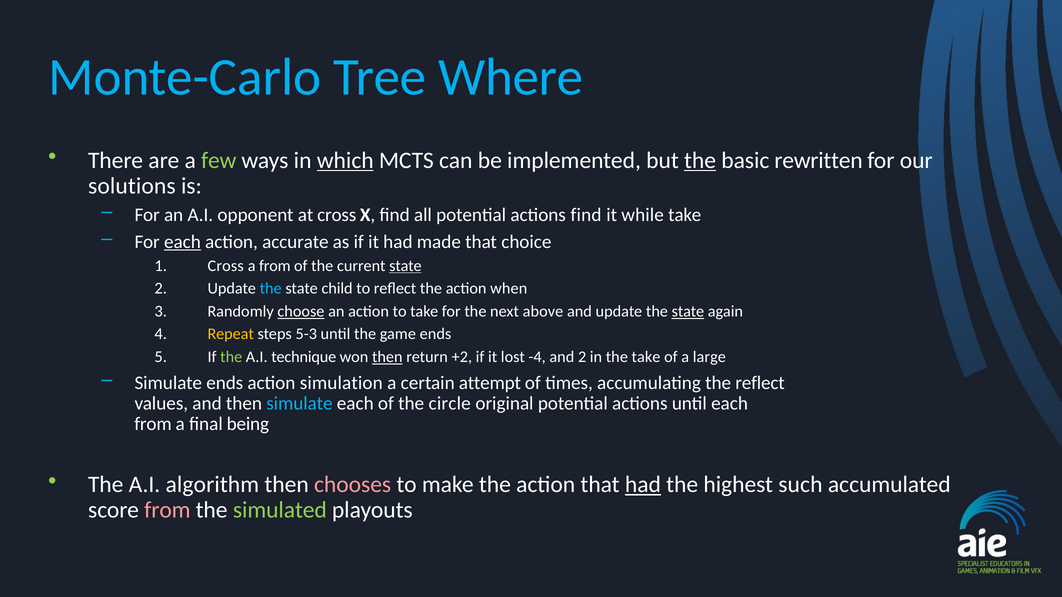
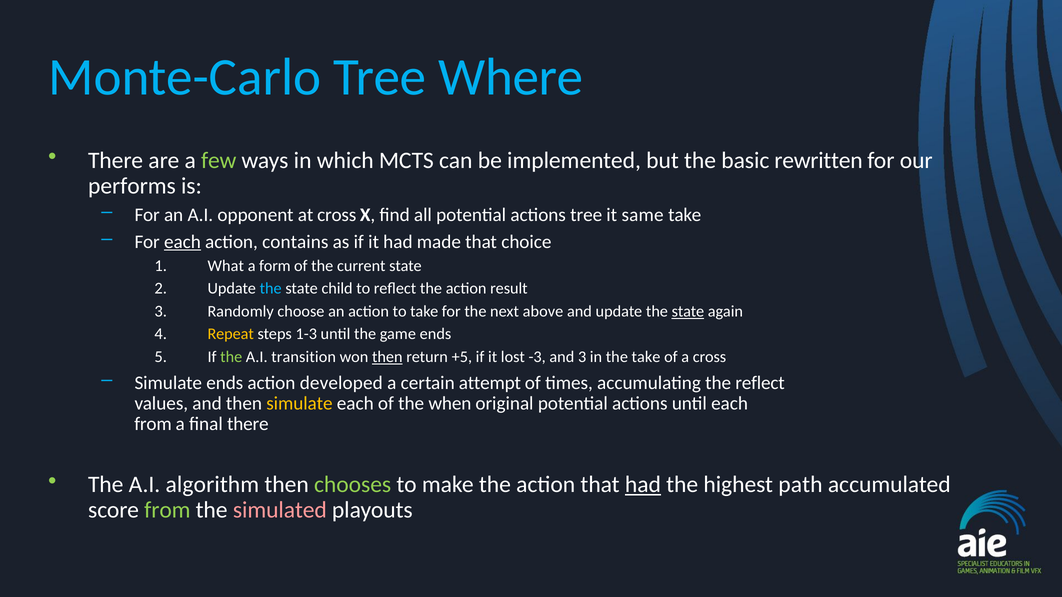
which underline: present -> none (345, 161)
the underline: present -> none (700, 161)
solutions: solutions -> performs (132, 186)
actions find: find -> tree (586, 215)
while: while -> same (643, 215)
accurate: accurate -> contains (295, 242)
Cross: Cross -> What (226, 266)
a from: from -> form (275, 266)
state underline: present -> none (405, 266)
when: when -> result (509, 289)
choose underline: present -> none (301, 312)
5-3: 5-3 -> 1-3 (306, 334)
technique: technique -> transition (304, 357)
+2: +2 -> +5 (462, 357)
-4: -4 -> -3 (537, 357)
and 2: 2 -> 3 (582, 357)
a large: large -> cross (709, 357)
simulation: simulation -> developed (341, 383)
simulate colour: light blue -> yellow (299, 404)
circle: circle -> when (450, 404)
final being: being -> there (248, 424)
chooses colour: pink -> light green (353, 485)
such: such -> path (800, 485)
from colour: pink -> light green (167, 510)
simulated colour: light green -> pink (280, 510)
